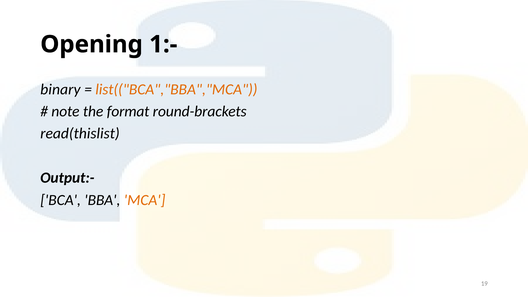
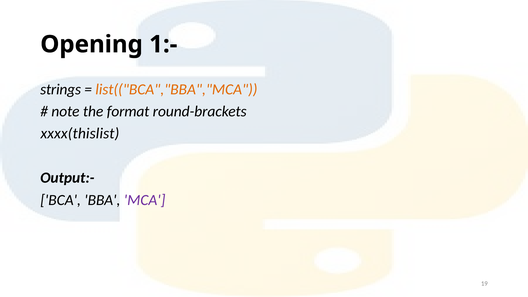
binary: binary -> strings (61, 89)
read(thislist: read(thislist -> xxxx(thislist (80, 134)
MCA colour: orange -> purple (145, 200)
